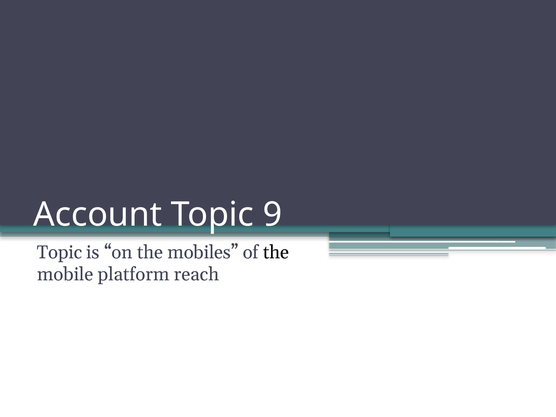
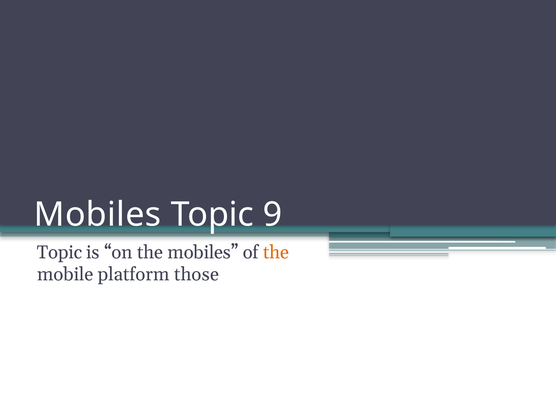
Account: Account -> Mobiles (98, 215)
the colour: black -> orange (276, 252)
reach: reach -> those (197, 275)
